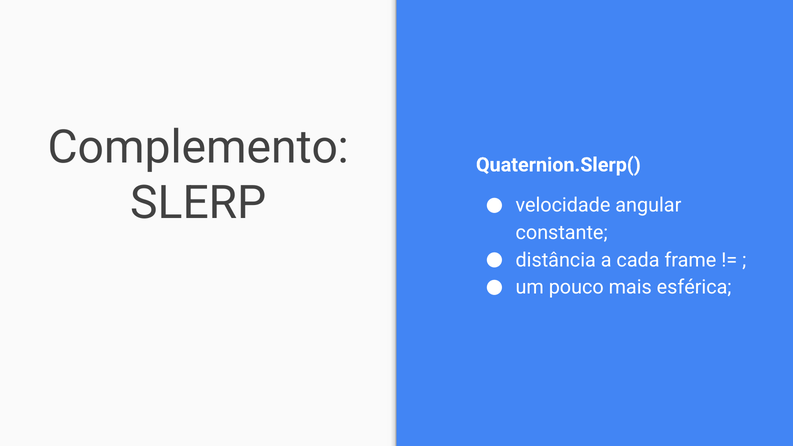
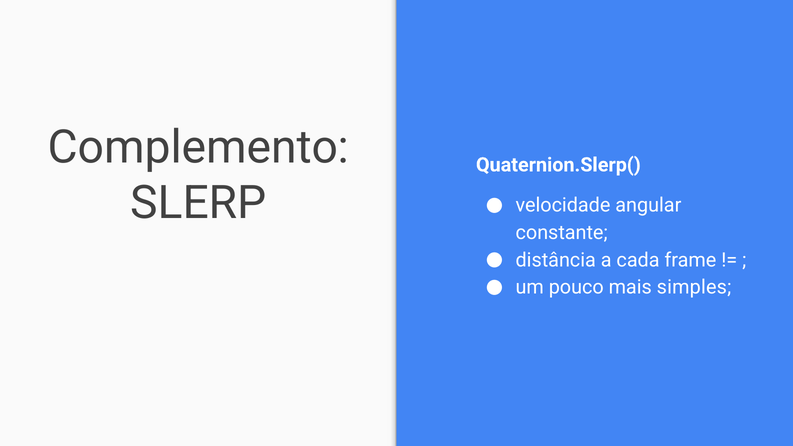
esférica: esférica -> simples (694, 287)
